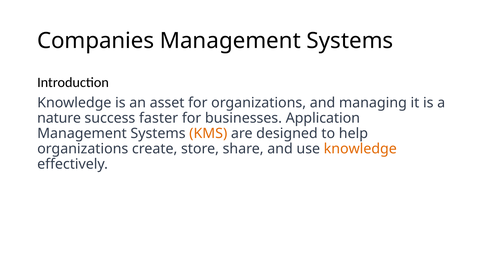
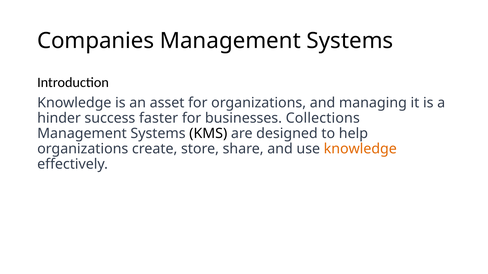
nature: nature -> hinder (59, 118)
Application: Application -> Collections (323, 118)
KMS colour: orange -> black (208, 134)
